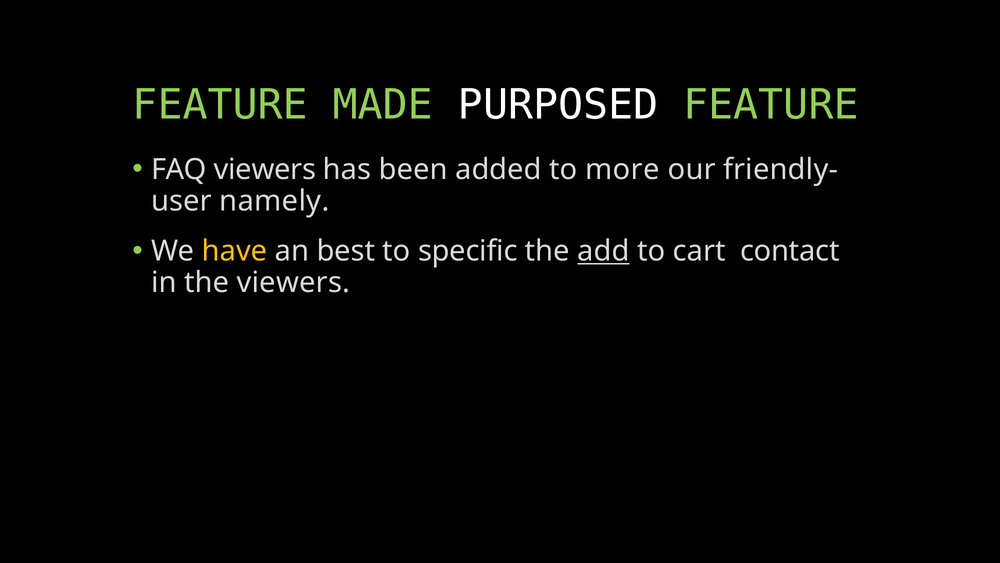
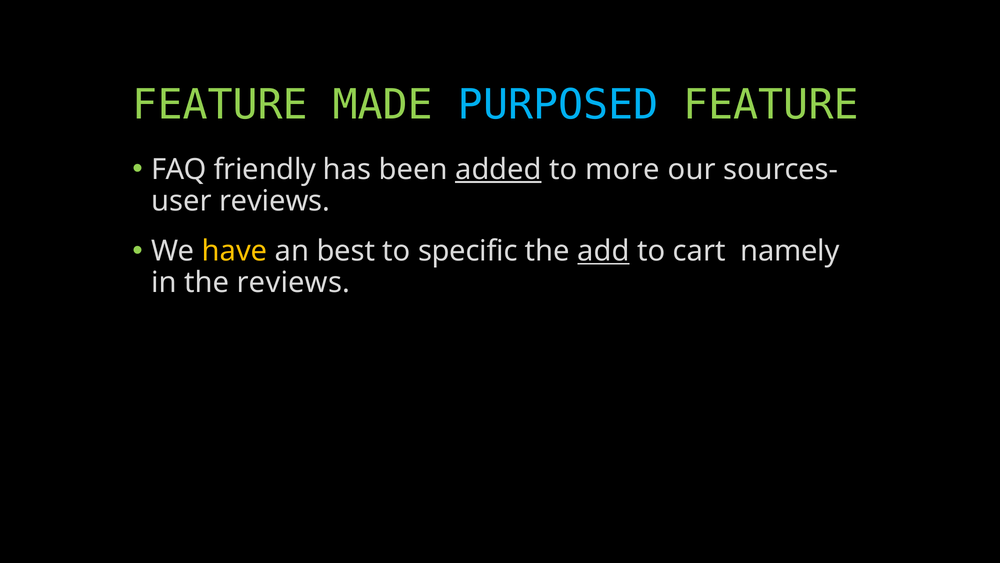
PURPOSED colour: white -> light blue (558, 105)
FAQ viewers: viewers -> friendly (265, 169)
added underline: none -> present (498, 169)
friendly-: friendly- -> sources- (781, 169)
user namely: namely -> reviews (275, 201)
contact: contact -> namely (790, 251)
the viewers: viewers -> reviews (293, 282)
